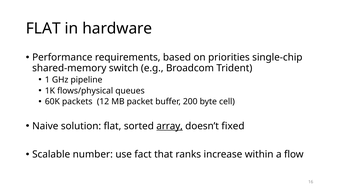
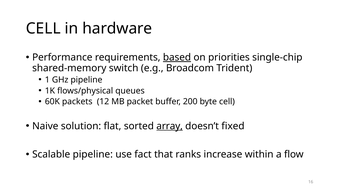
FLAT: FLAT -> CELL (43, 28)
based underline: none -> present (177, 57)
Scalable number: number -> pipeline (93, 154)
